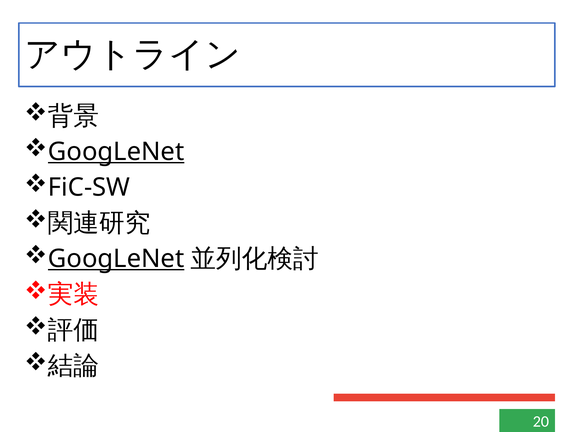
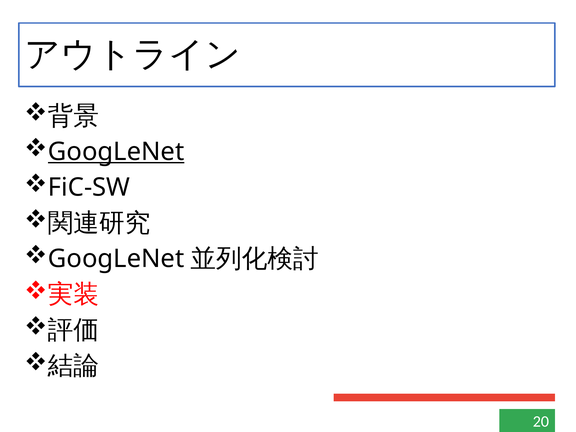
GoogLeNet underline: present -> none (116, 259)
